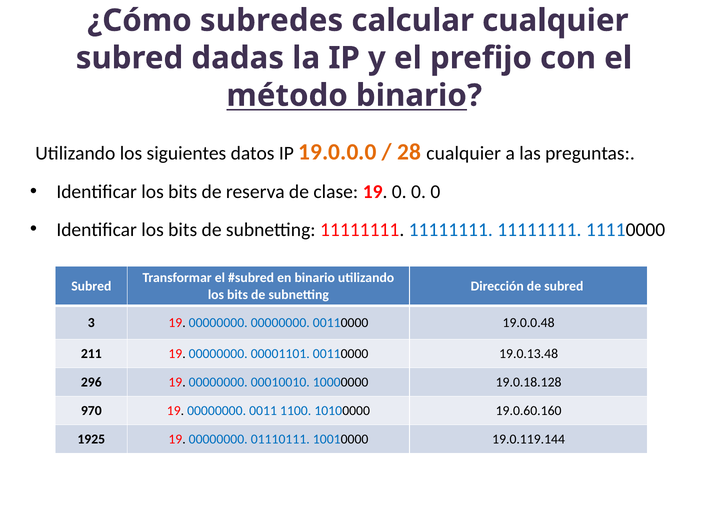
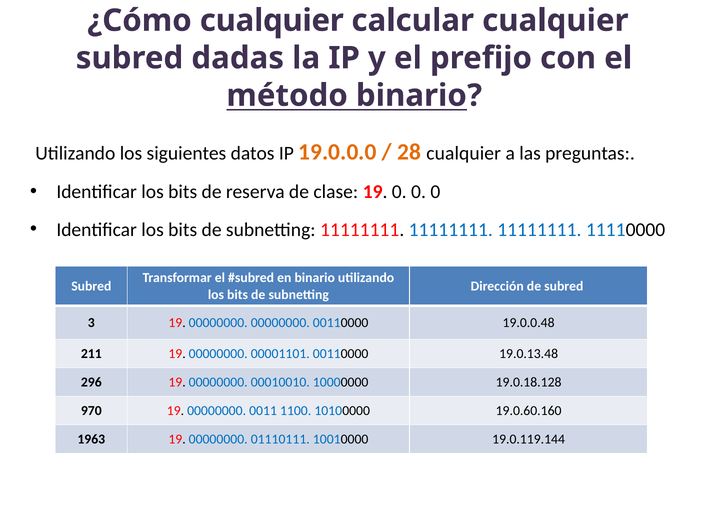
¿Cómo subredes: subredes -> cualquier (272, 21)
1925: 1925 -> 1963 (91, 439)
